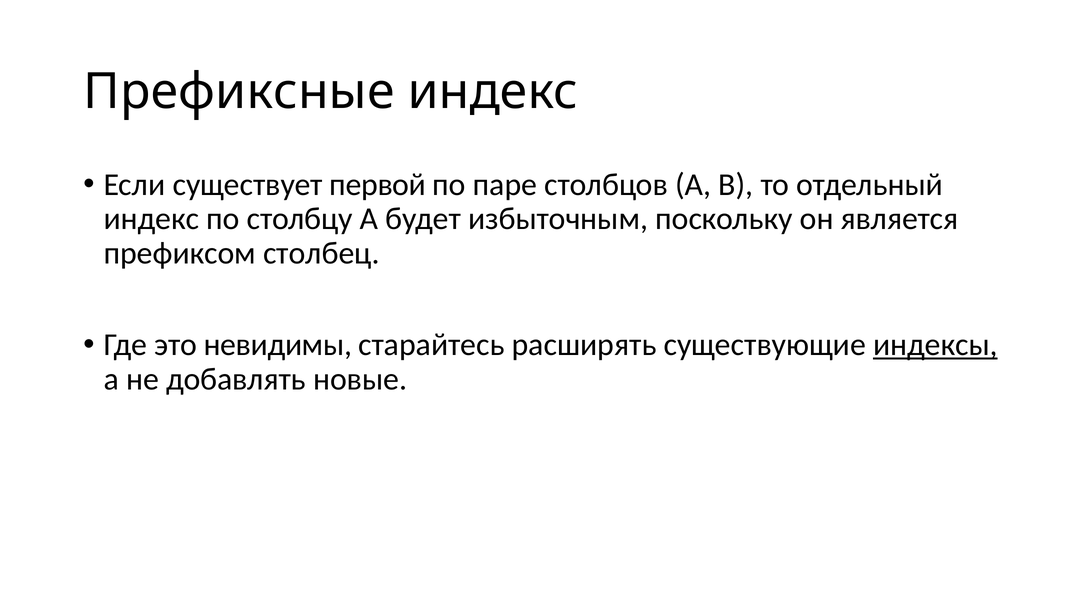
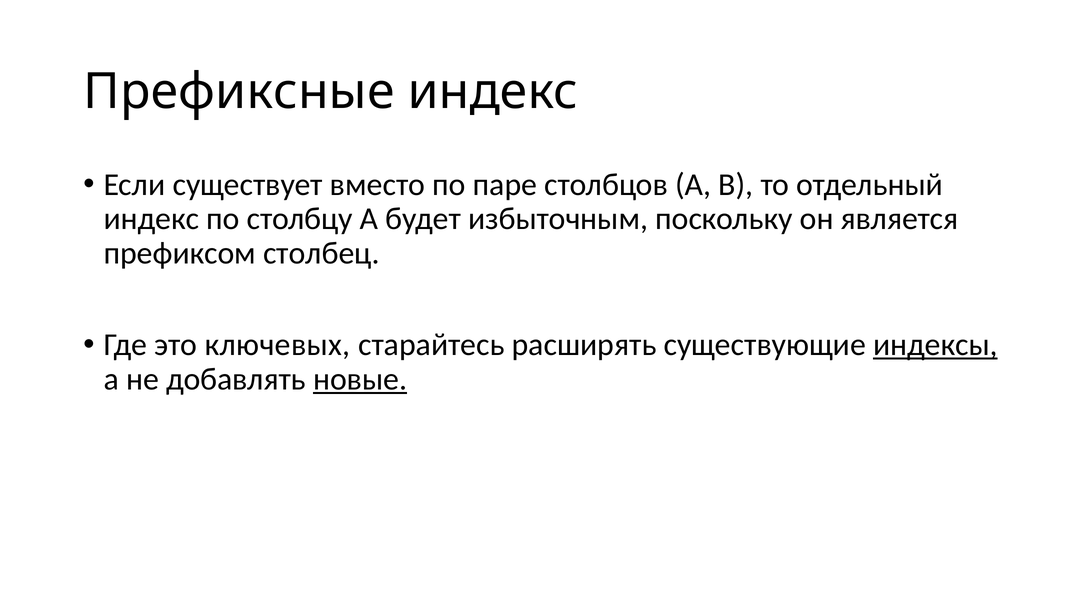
первой: первой -> вместо (378, 185)
невидимы: невидимы -> ключевых (277, 345)
новые underline: none -> present (360, 379)
